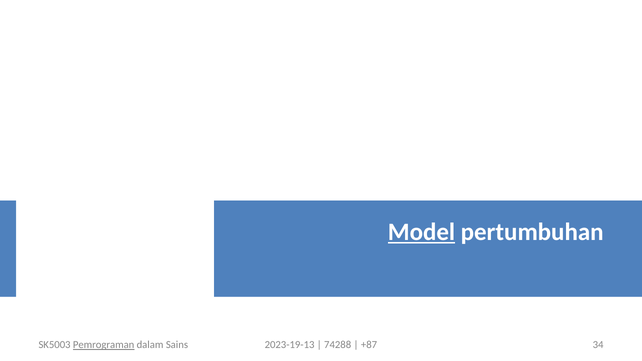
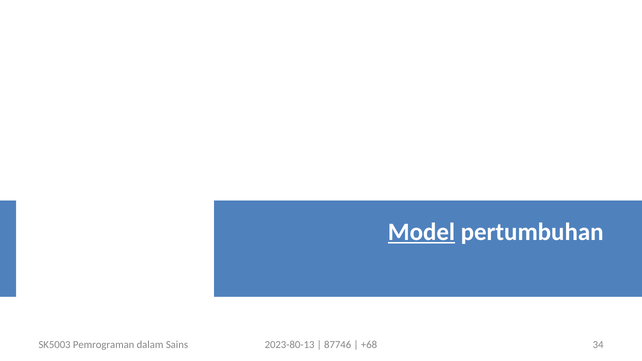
Pemrograman underline: present -> none (104, 345)
2023-19-13: 2023-19-13 -> 2023-80-13 (290, 345)
74288: 74288 -> 87746 (338, 345)
+87: +87 -> +68 (369, 345)
